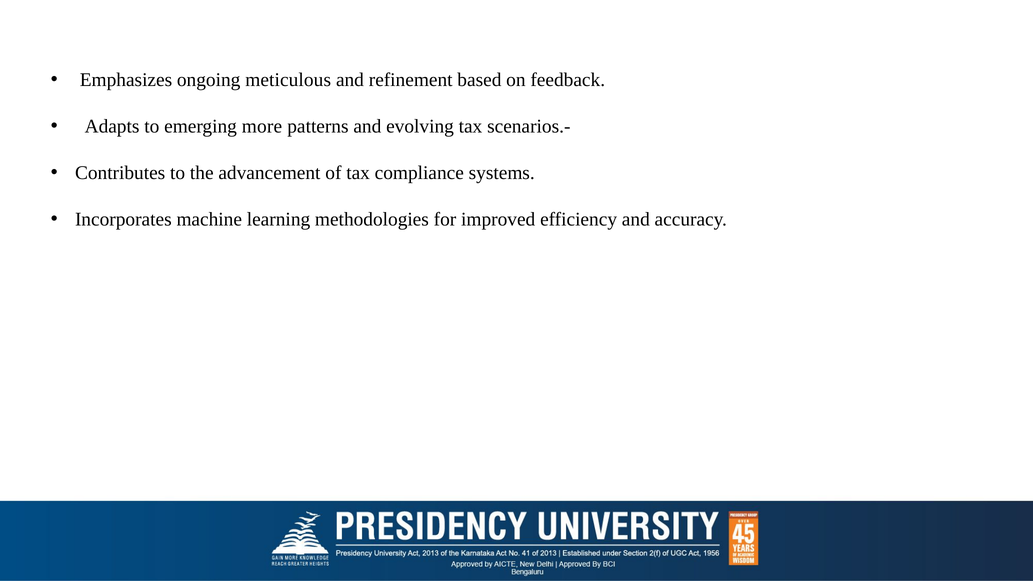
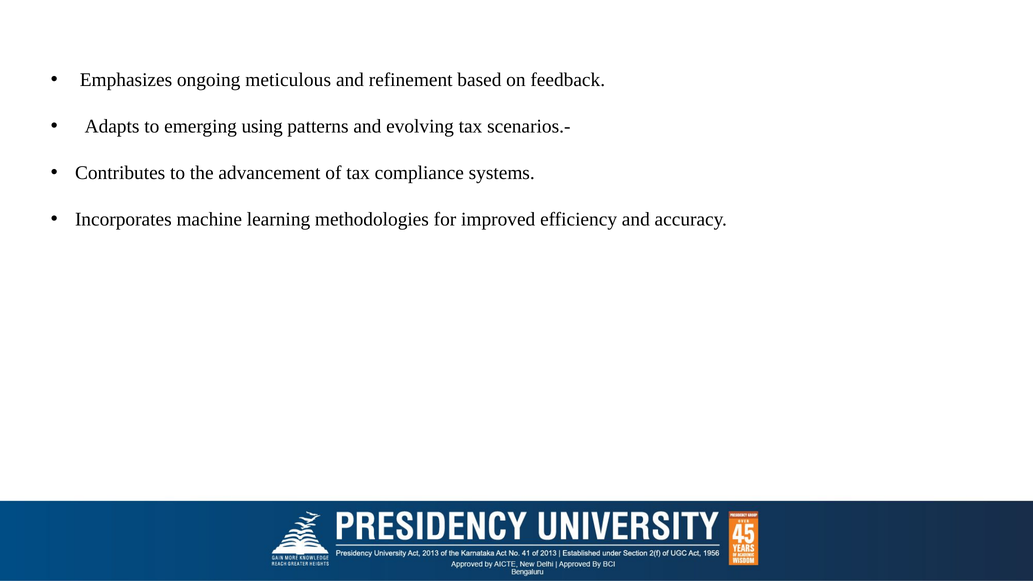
more: more -> using (262, 126)
